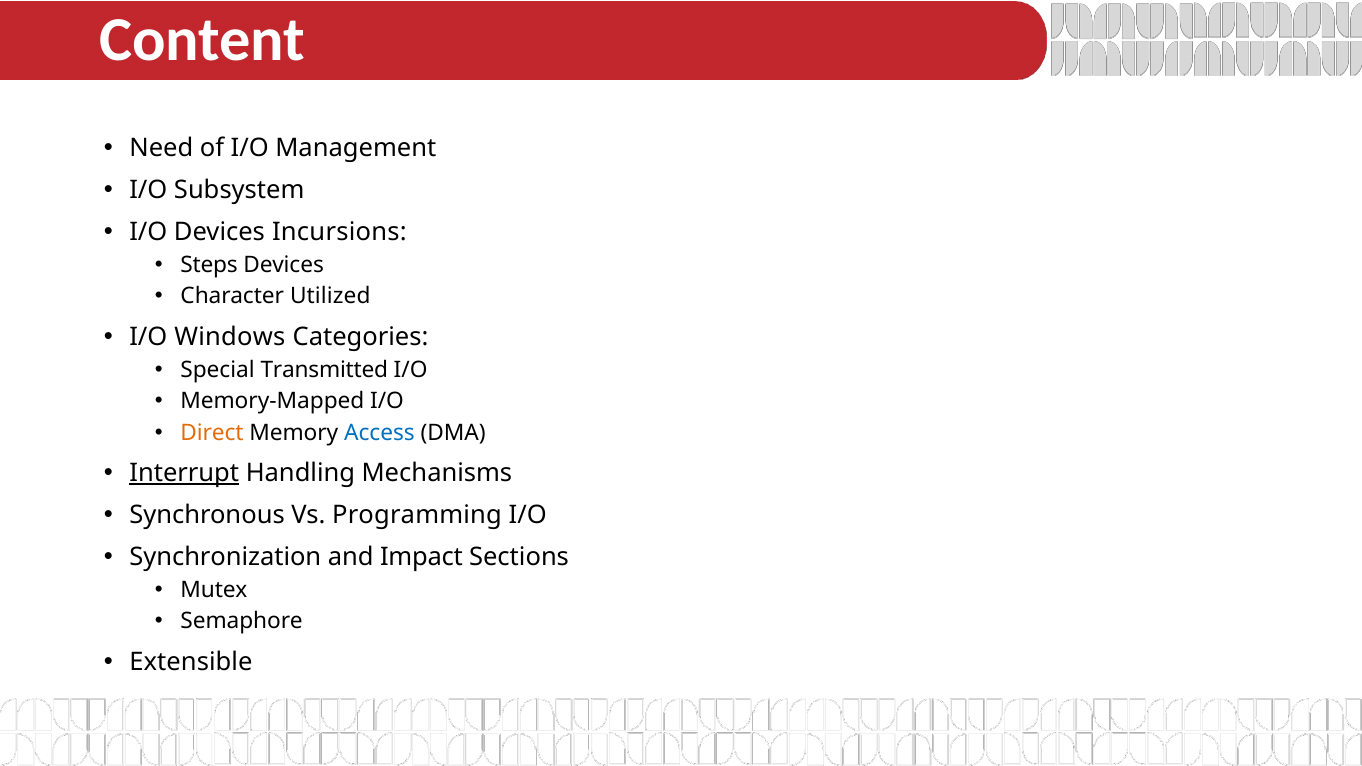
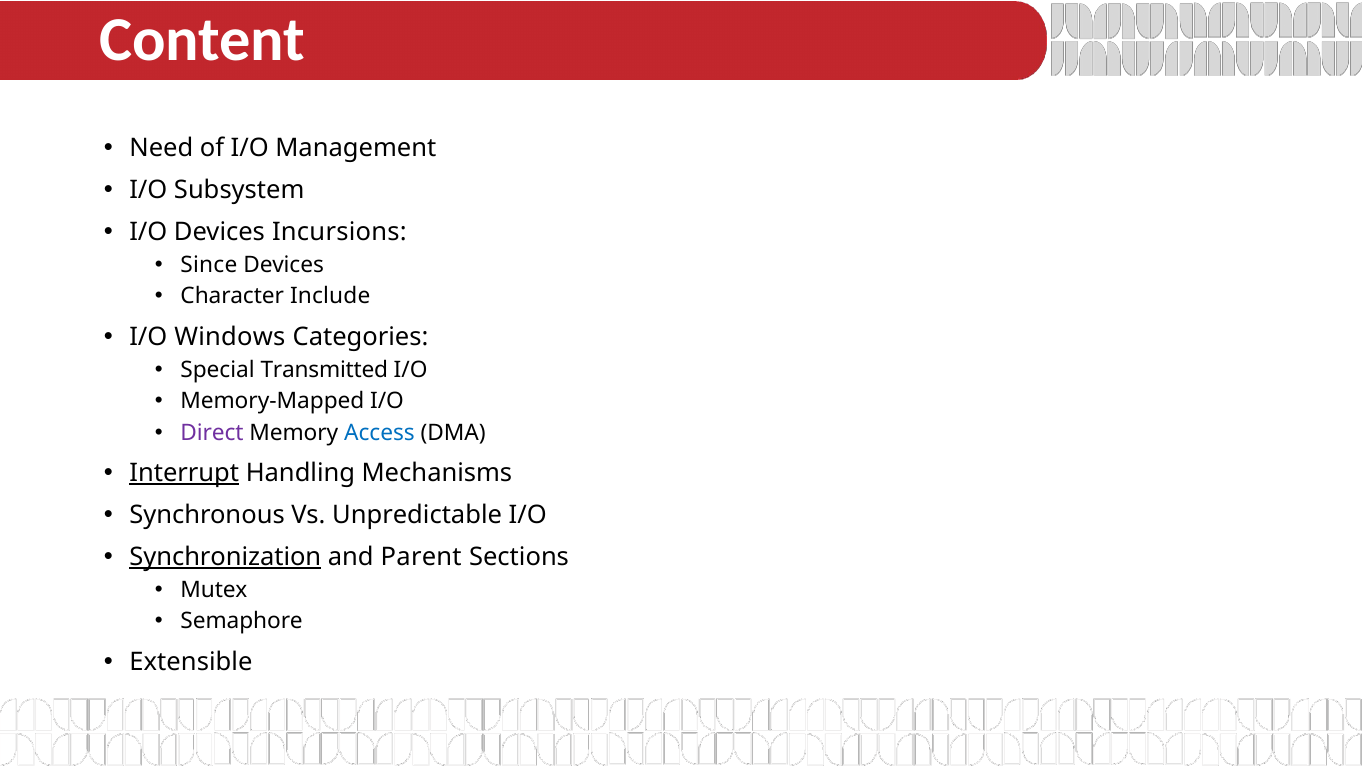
Steps: Steps -> Since (209, 265)
Utilized: Utilized -> Include (330, 297)
Direct colour: orange -> purple (212, 433)
Programming: Programming -> Unpredictable (417, 515)
Synchronization underline: none -> present (225, 557)
Impact: Impact -> Parent (421, 557)
